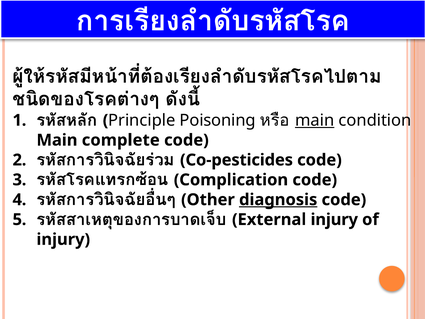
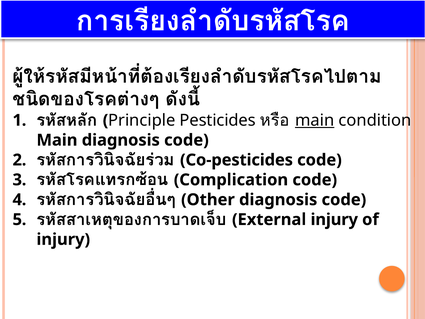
Poisoning: Poisoning -> Pesticides (218, 120)
Main complete: complete -> diagnosis (121, 140)
diagnosis underline: present -> none (278, 200)
